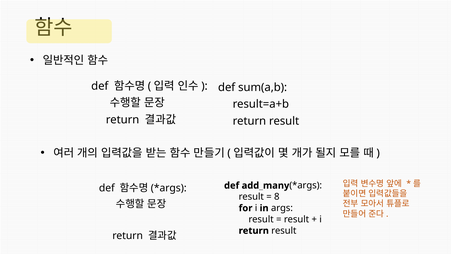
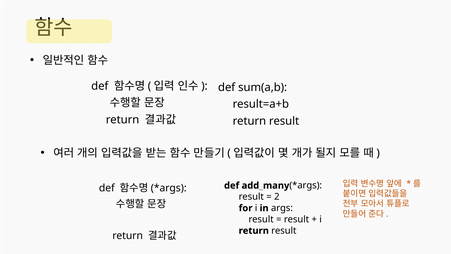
8: 8 -> 2 (277, 197)
